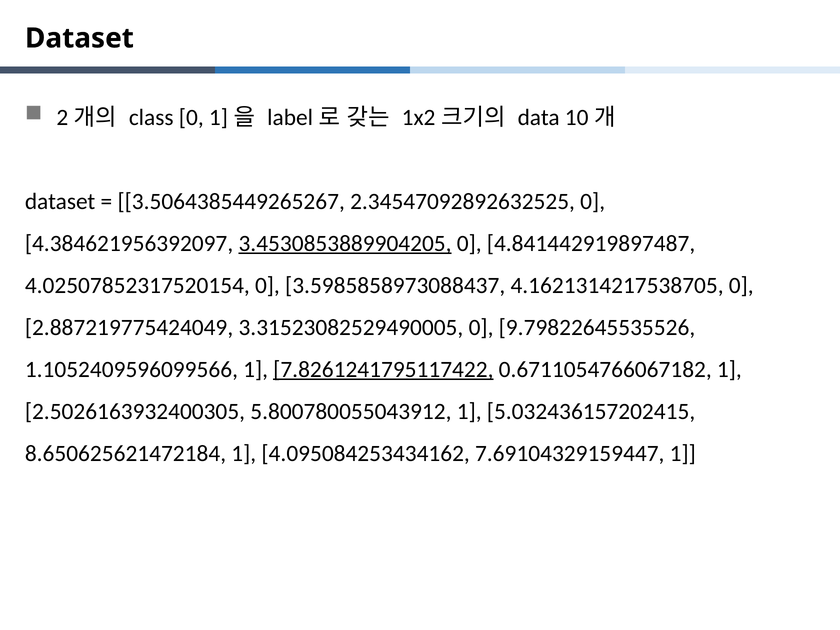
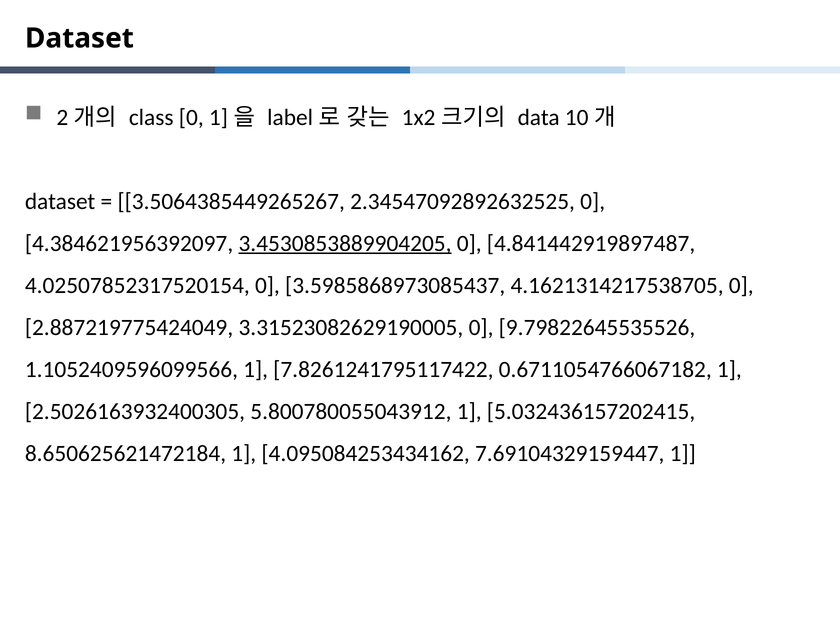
3.5985858973088437: 3.5985858973088437 -> 3.5985868973085437 (395, 285)
3.31523082529490005: 3.31523082529490005 -> 3.31523082629190005 (351, 327)
7.8261241795117422 underline: present -> none (383, 369)
